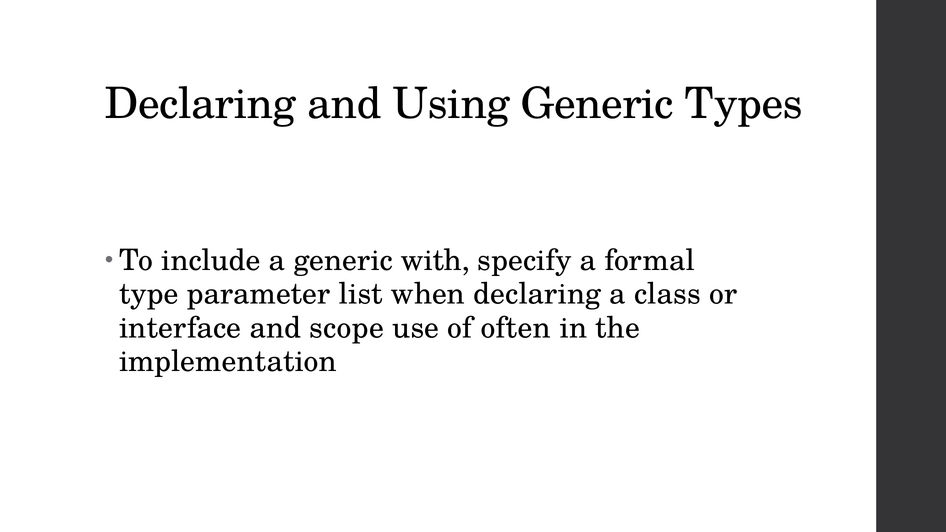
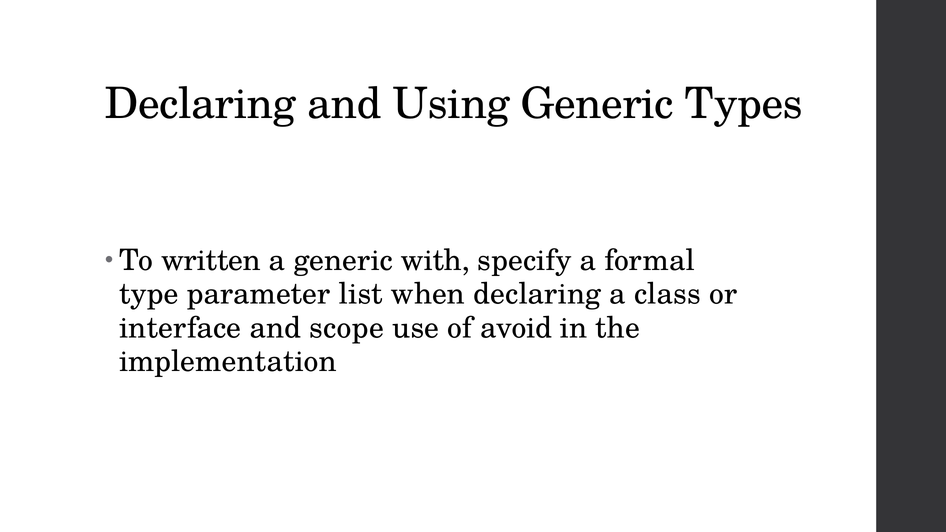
include: include -> written (211, 260)
often: often -> avoid (516, 328)
